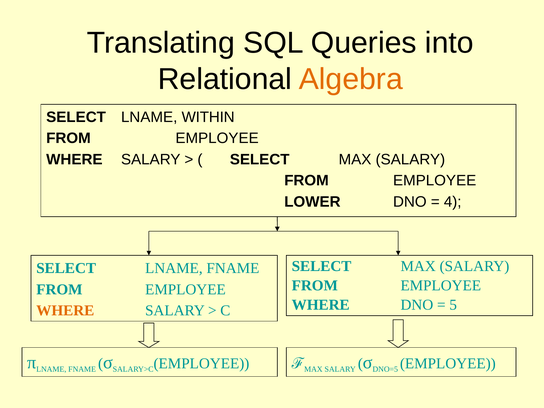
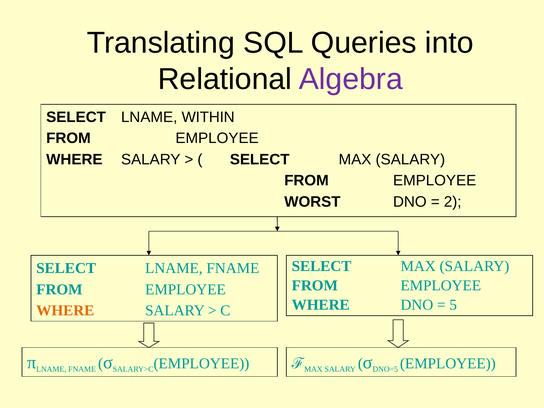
Algebra colour: orange -> purple (351, 79)
LOWER: LOWER -> WORST (312, 202)
4: 4 -> 2 (453, 202)
